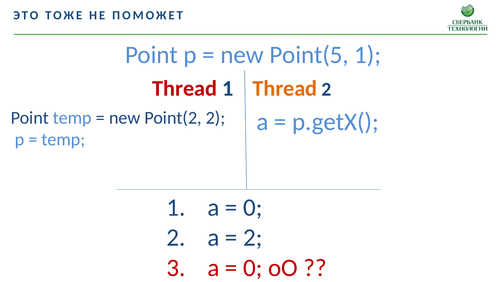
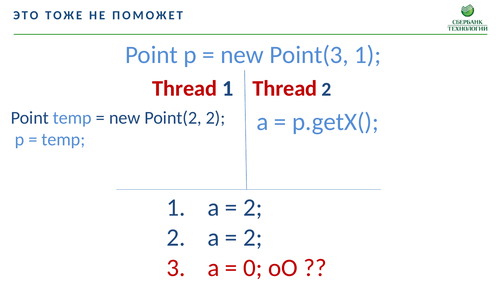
Point(5: Point(5 -> Point(3 (309, 55)
Thread colour: orange -> red (285, 88)
0: 0 -> 2 (253, 207)
